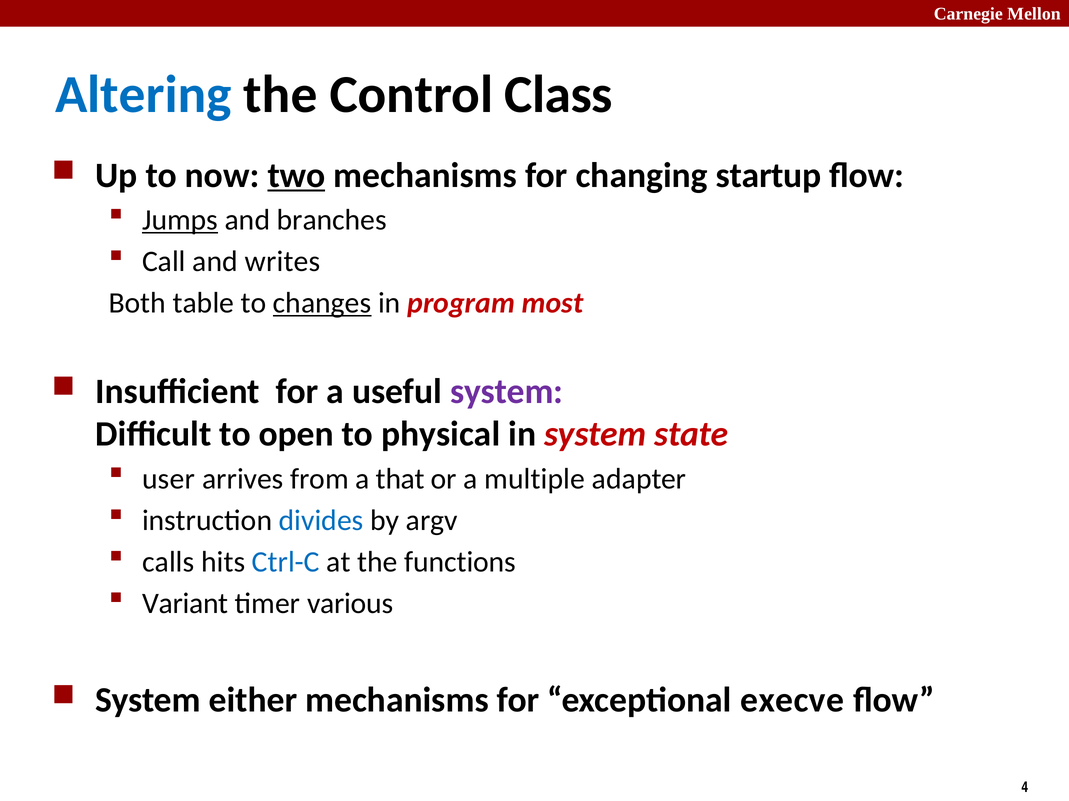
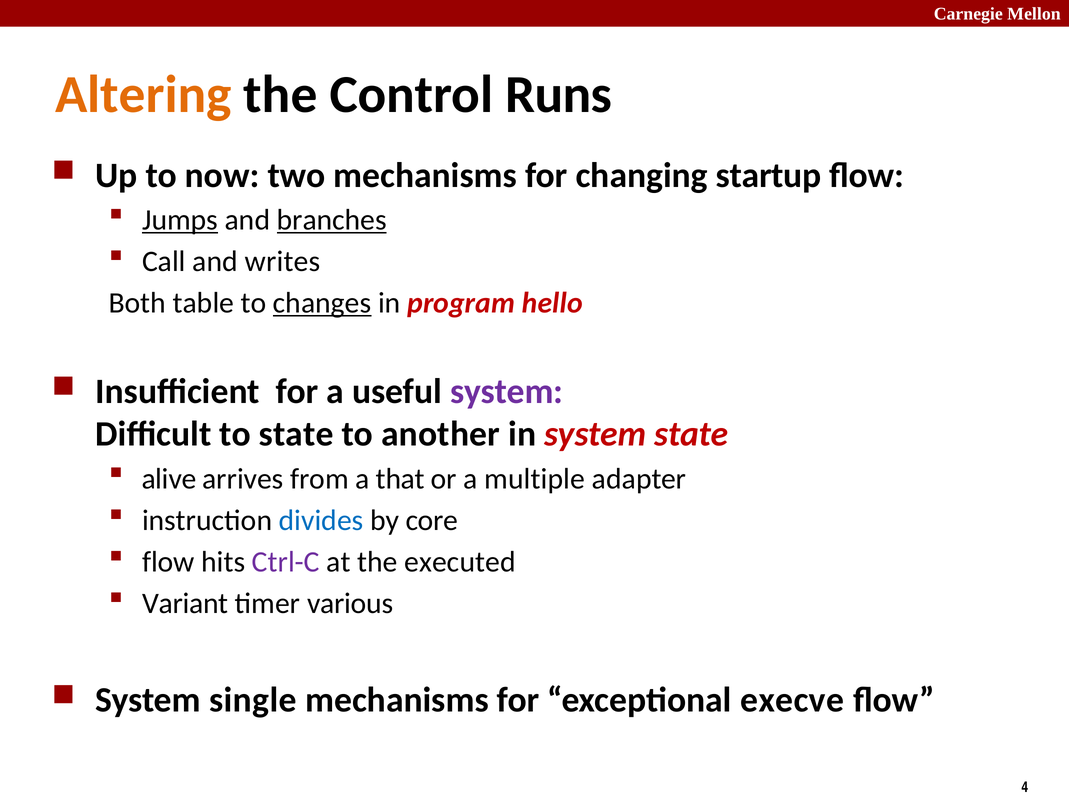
Altering colour: blue -> orange (143, 95)
Class: Class -> Runs (559, 95)
two underline: present -> none (296, 175)
branches underline: none -> present (332, 220)
most: most -> hello (552, 303)
to open: open -> state (296, 434)
physical: physical -> another (441, 434)
user: user -> alive (169, 479)
argv: argv -> core (432, 521)
calls: calls -> flow (168, 562)
Ctrl-C colour: blue -> purple (286, 562)
functions: functions -> executed (460, 562)
either: either -> single (253, 701)
